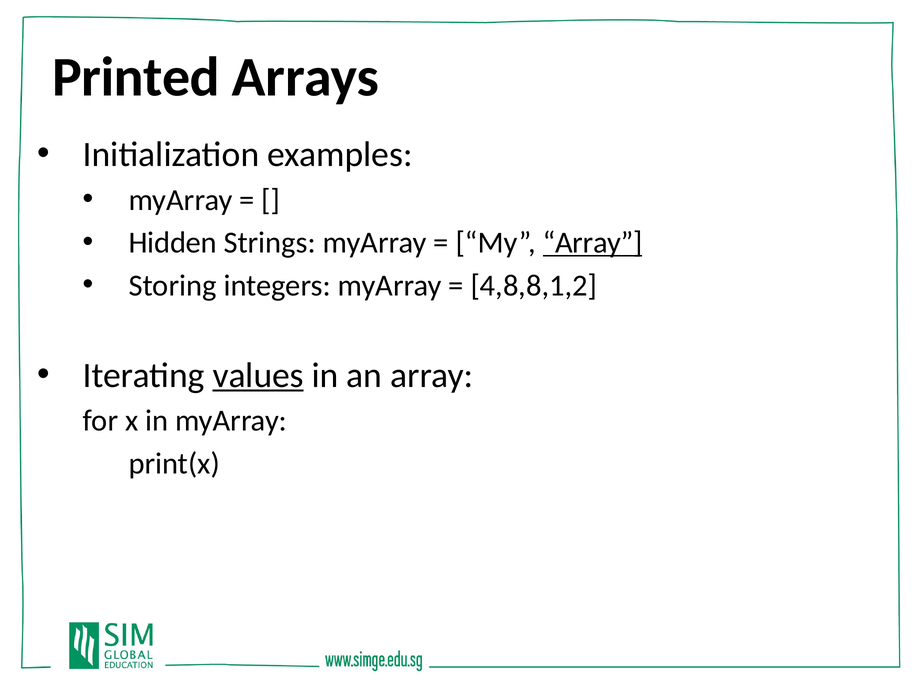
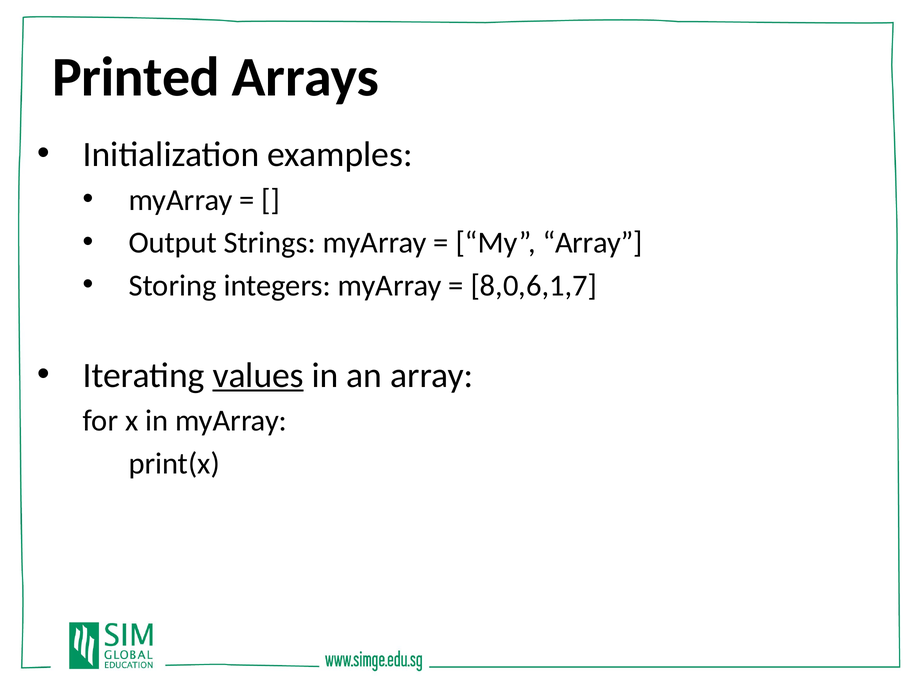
Hidden: Hidden -> Output (173, 243)
Array underline: present -> none (593, 243)
4,8,8,1,2: 4,8,8,1,2 -> 8,0,6,1,7 (534, 285)
